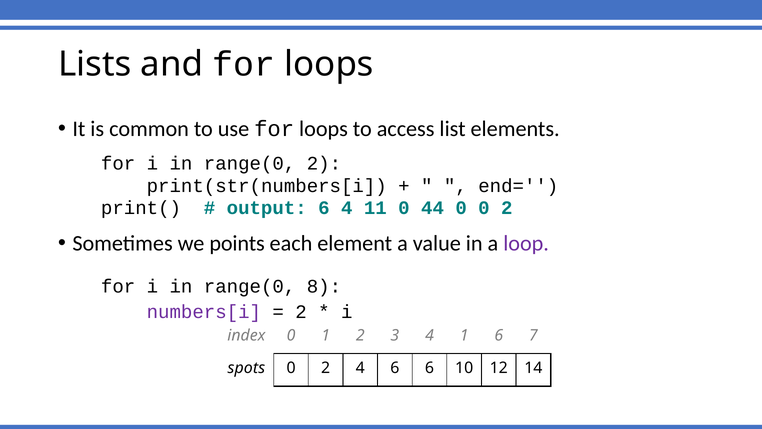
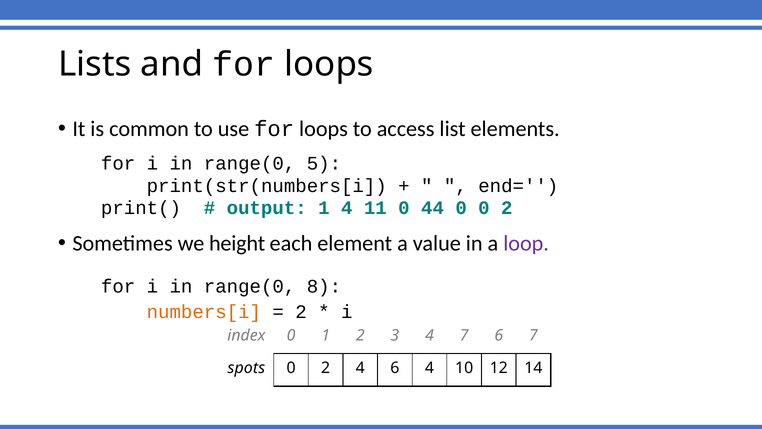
range(0 2: 2 -> 5 (324, 163)
output 6: 6 -> 1 (324, 208)
points: points -> height (237, 243)
numbers[i colour: purple -> orange (204, 311)
4 1: 1 -> 7 (464, 335)
6 6: 6 -> 4 (430, 368)
